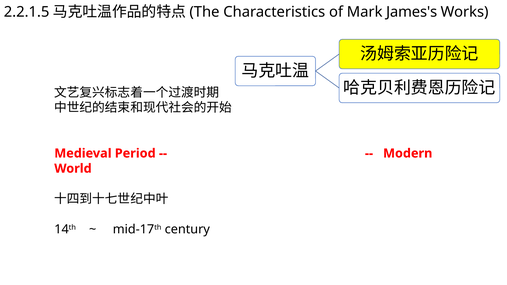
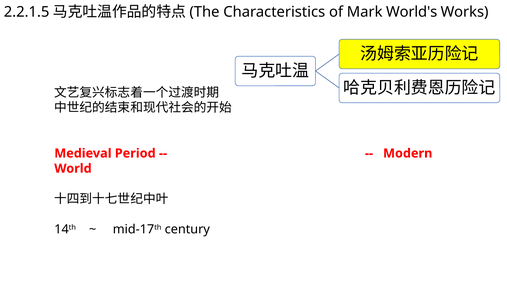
James's: James's -> World's (412, 12)
